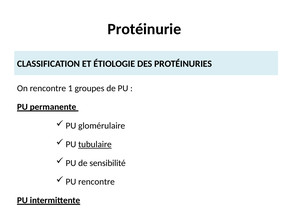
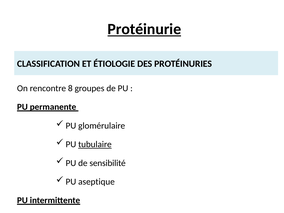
Protéinurie underline: none -> present (144, 29)
1: 1 -> 8 (70, 88)
PU rencontre: rencontre -> aseptique (96, 182)
